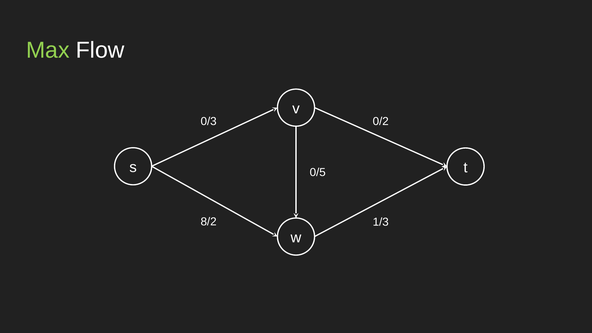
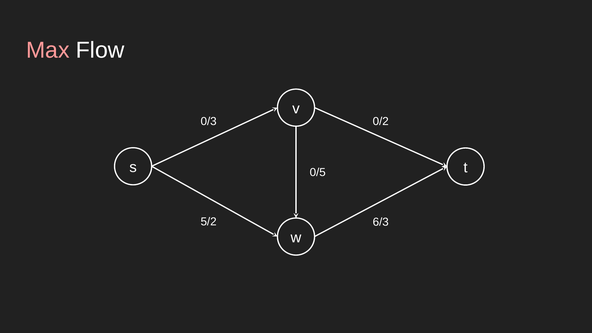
Max colour: light green -> pink (48, 50)
8/2: 8/2 -> 5/2 (209, 222)
1/3: 1/3 -> 6/3 (381, 222)
